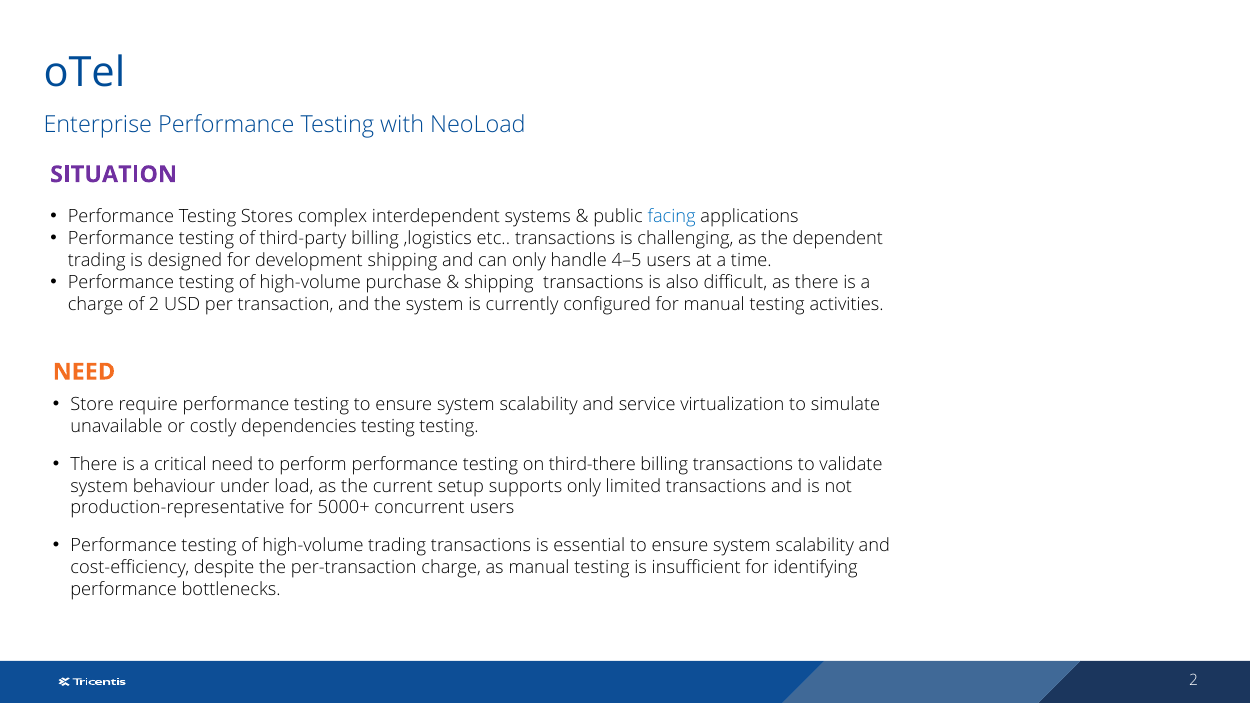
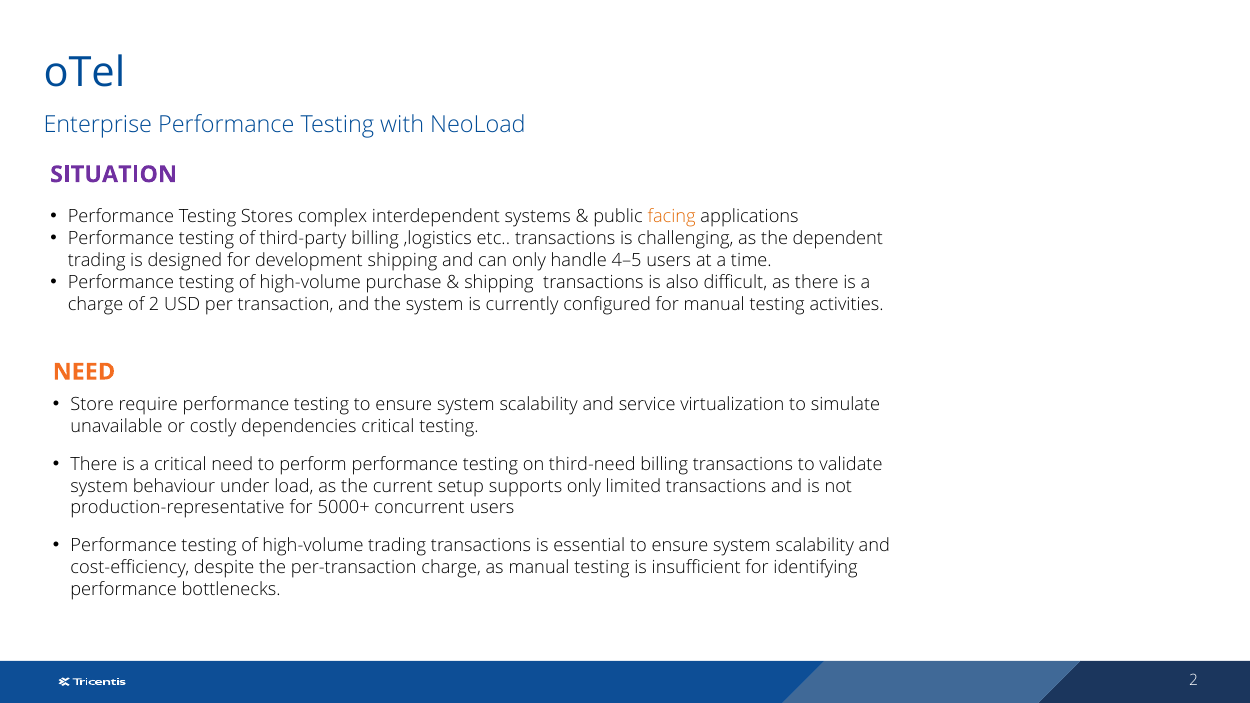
facing colour: blue -> orange (672, 217)
dependencies testing: testing -> critical (388, 427)
third-there: third-there -> third-need (592, 464)
